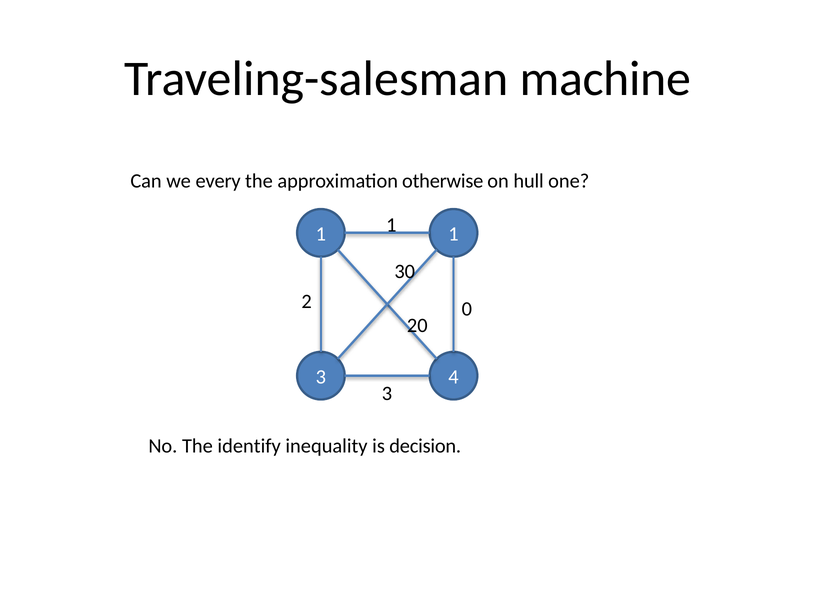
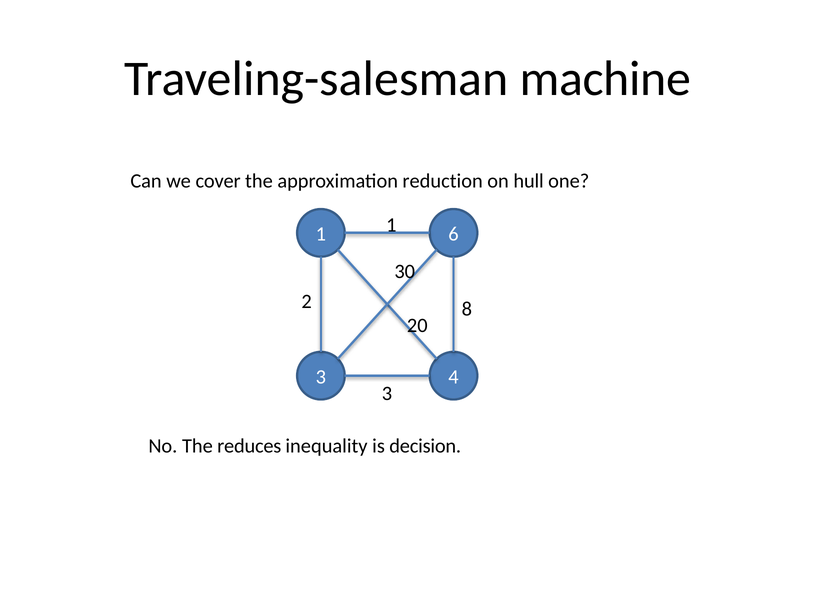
every: every -> cover (218, 181)
otherwise: otherwise -> reduction (443, 181)
1 1: 1 -> 6 (453, 234)
0: 0 -> 8 (467, 309)
identify: identify -> reduces (249, 446)
